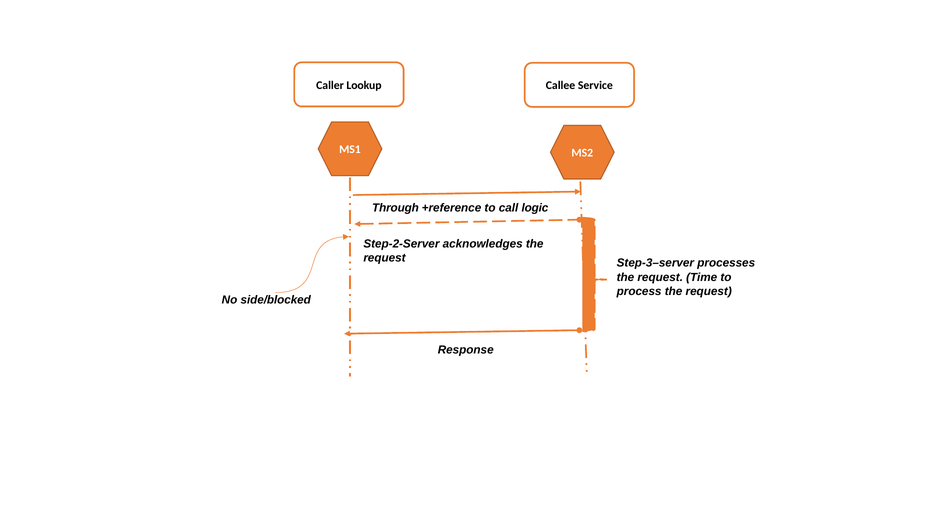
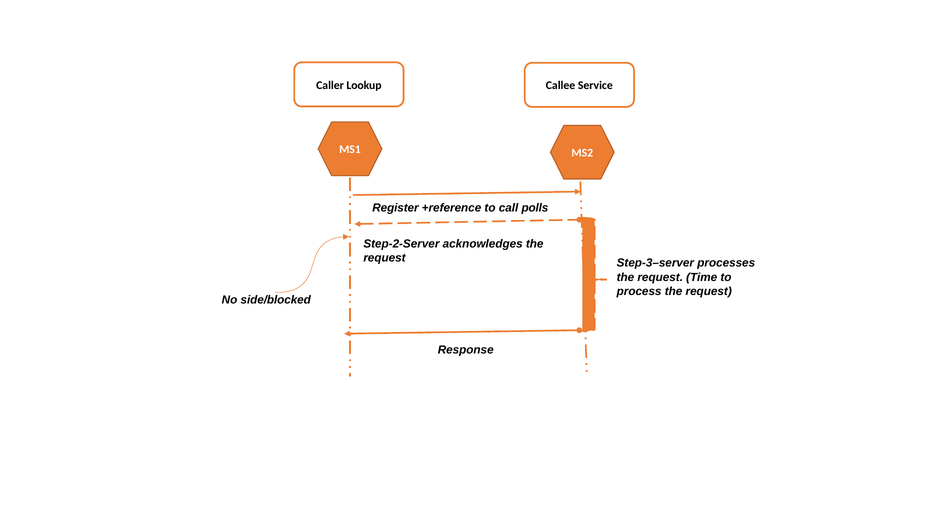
Through: Through -> Register (395, 208)
logic: logic -> polls (535, 208)
